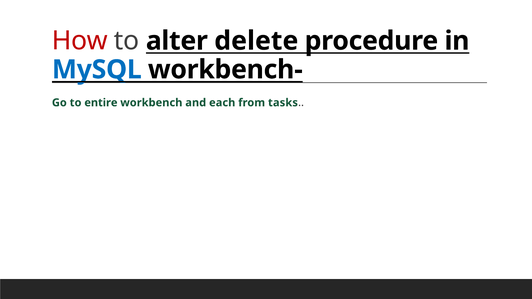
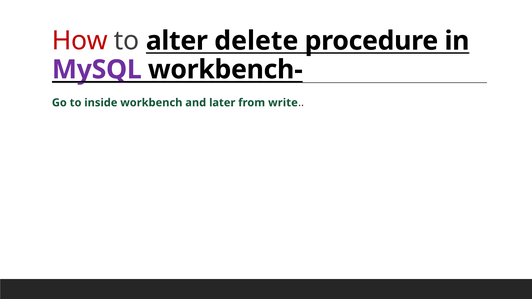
MySQL colour: blue -> purple (97, 70)
entire: entire -> inside (101, 103)
each: each -> later (222, 103)
tasks: tasks -> write (283, 103)
